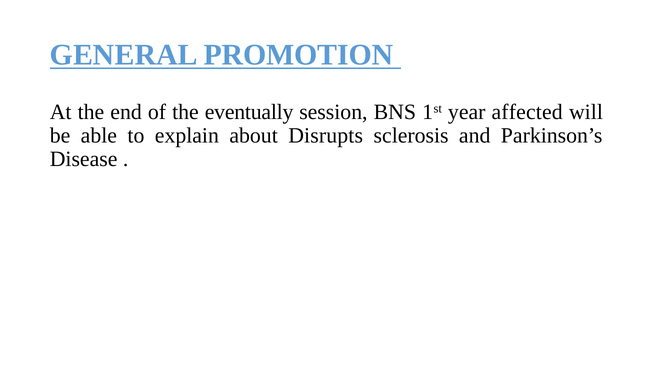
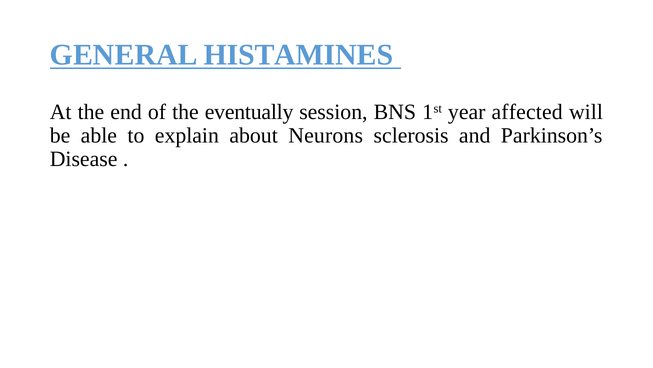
PROMOTION: PROMOTION -> HISTAMINES (298, 55)
Disrupts: Disrupts -> Neurons (326, 135)
